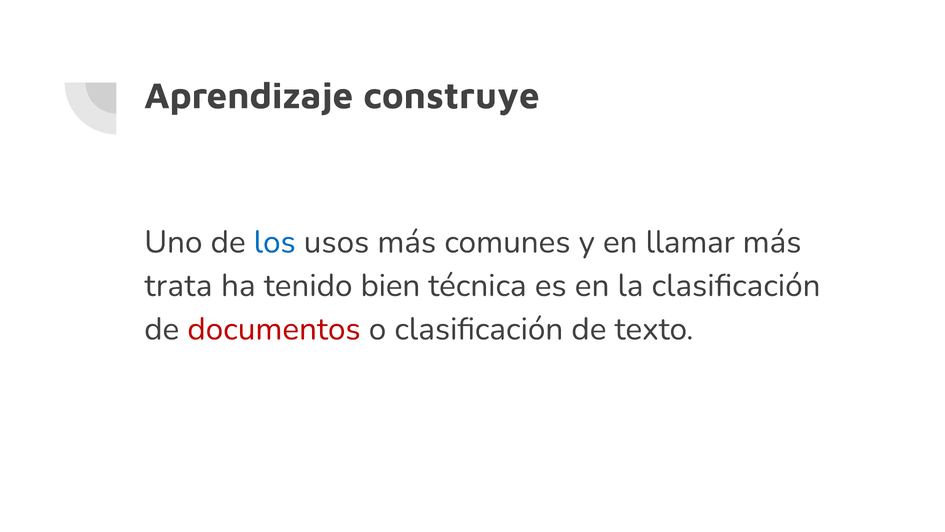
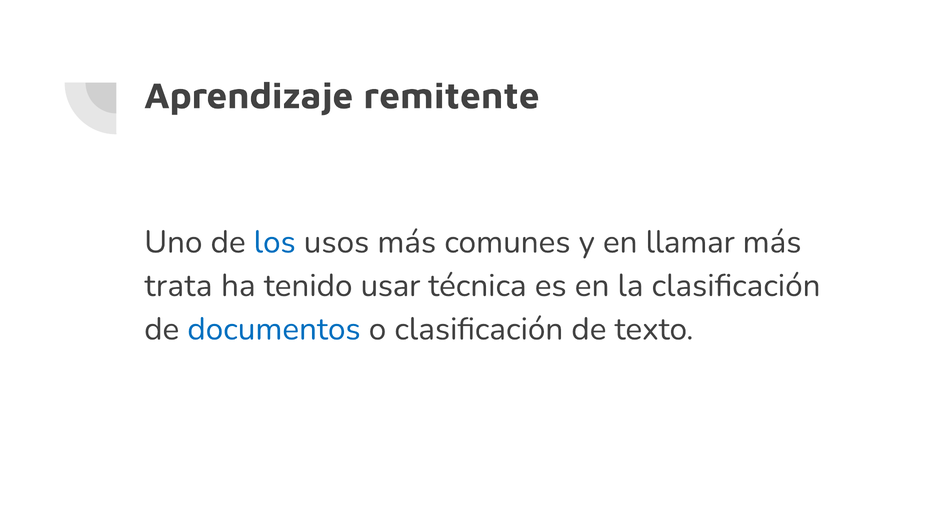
construye: construye -> remitente (451, 96)
bien: bien -> usar (390, 285)
documentos colour: red -> blue (274, 329)
